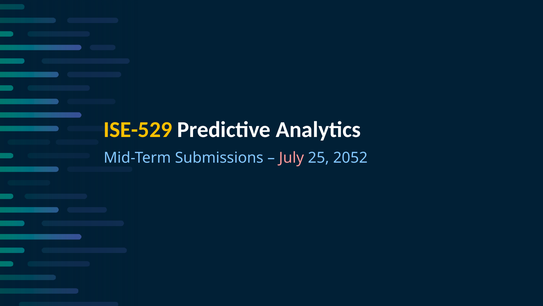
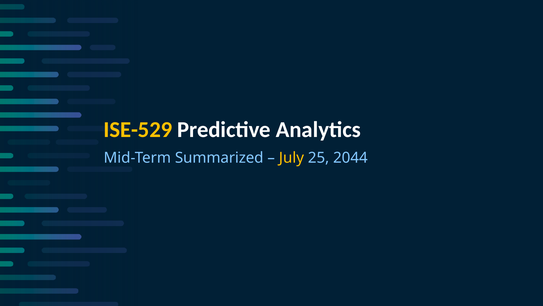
Submissions: Submissions -> Summarized (219, 158)
July colour: pink -> yellow (291, 158)
2052: 2052 -> 2044 (350, 158)
